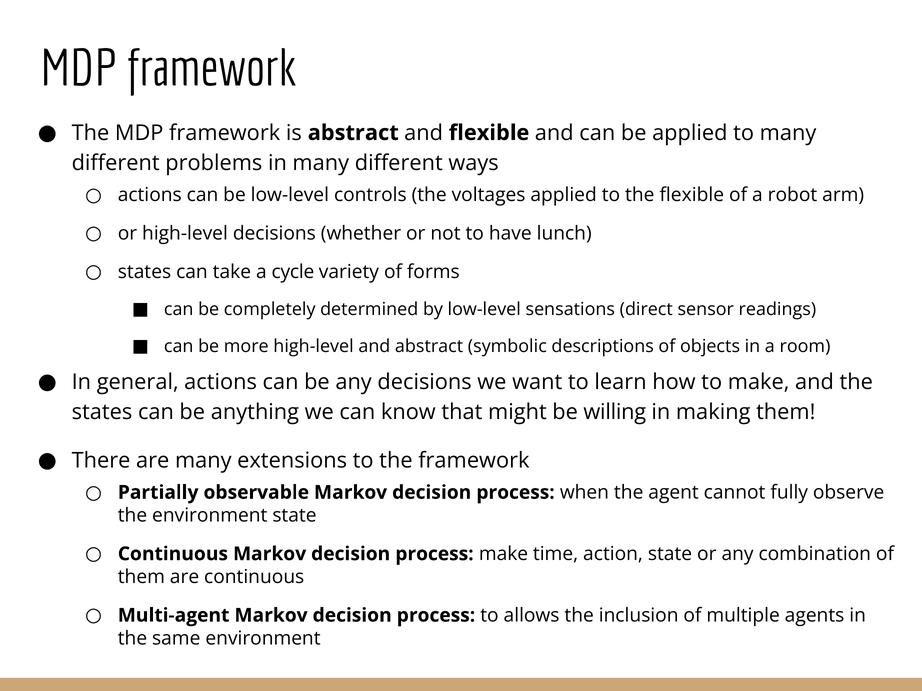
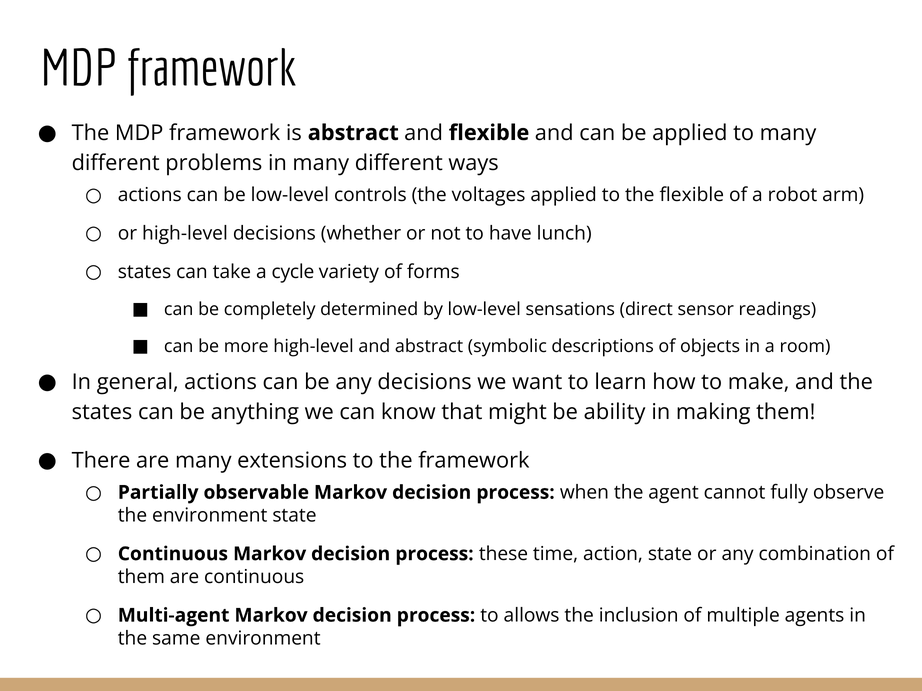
willing: willing -> ability (615, 412)
process make: make -> these (503, 554)
